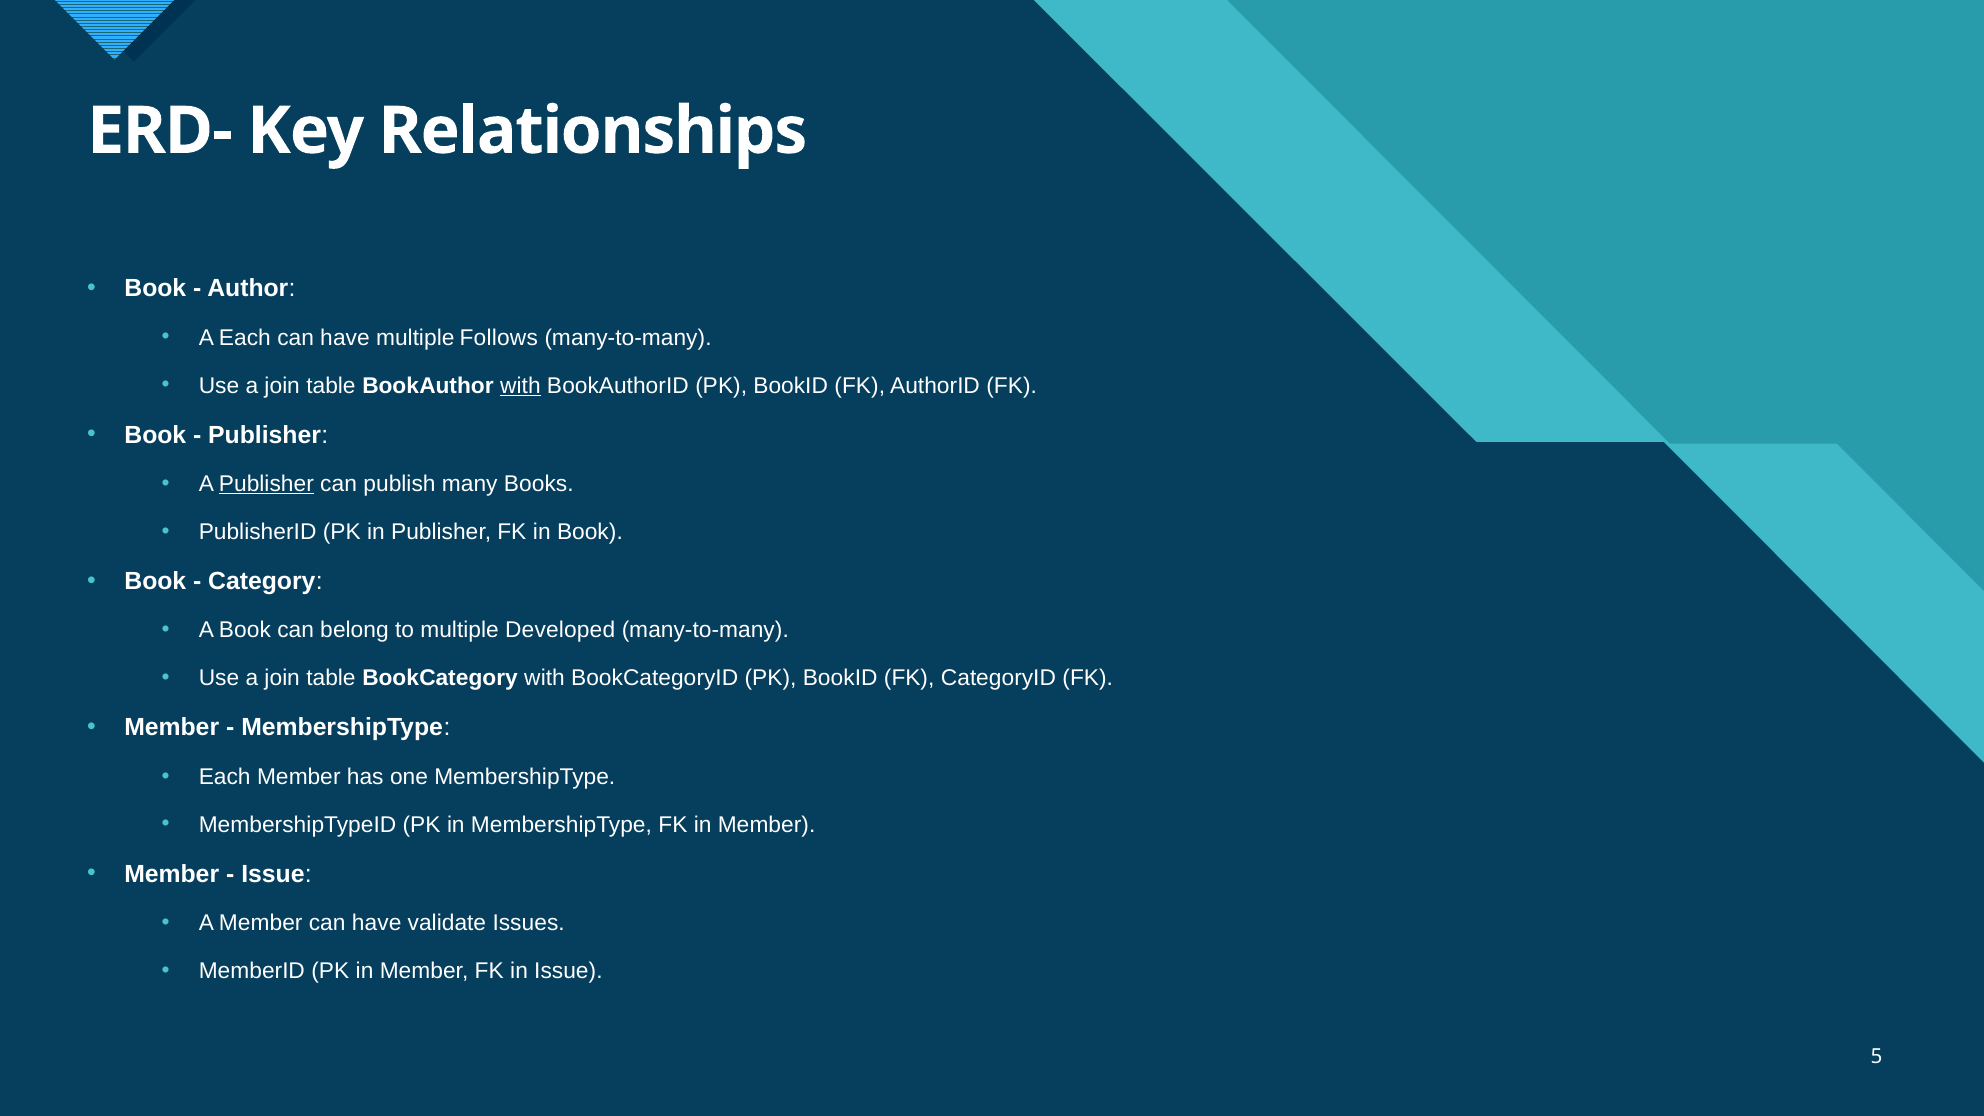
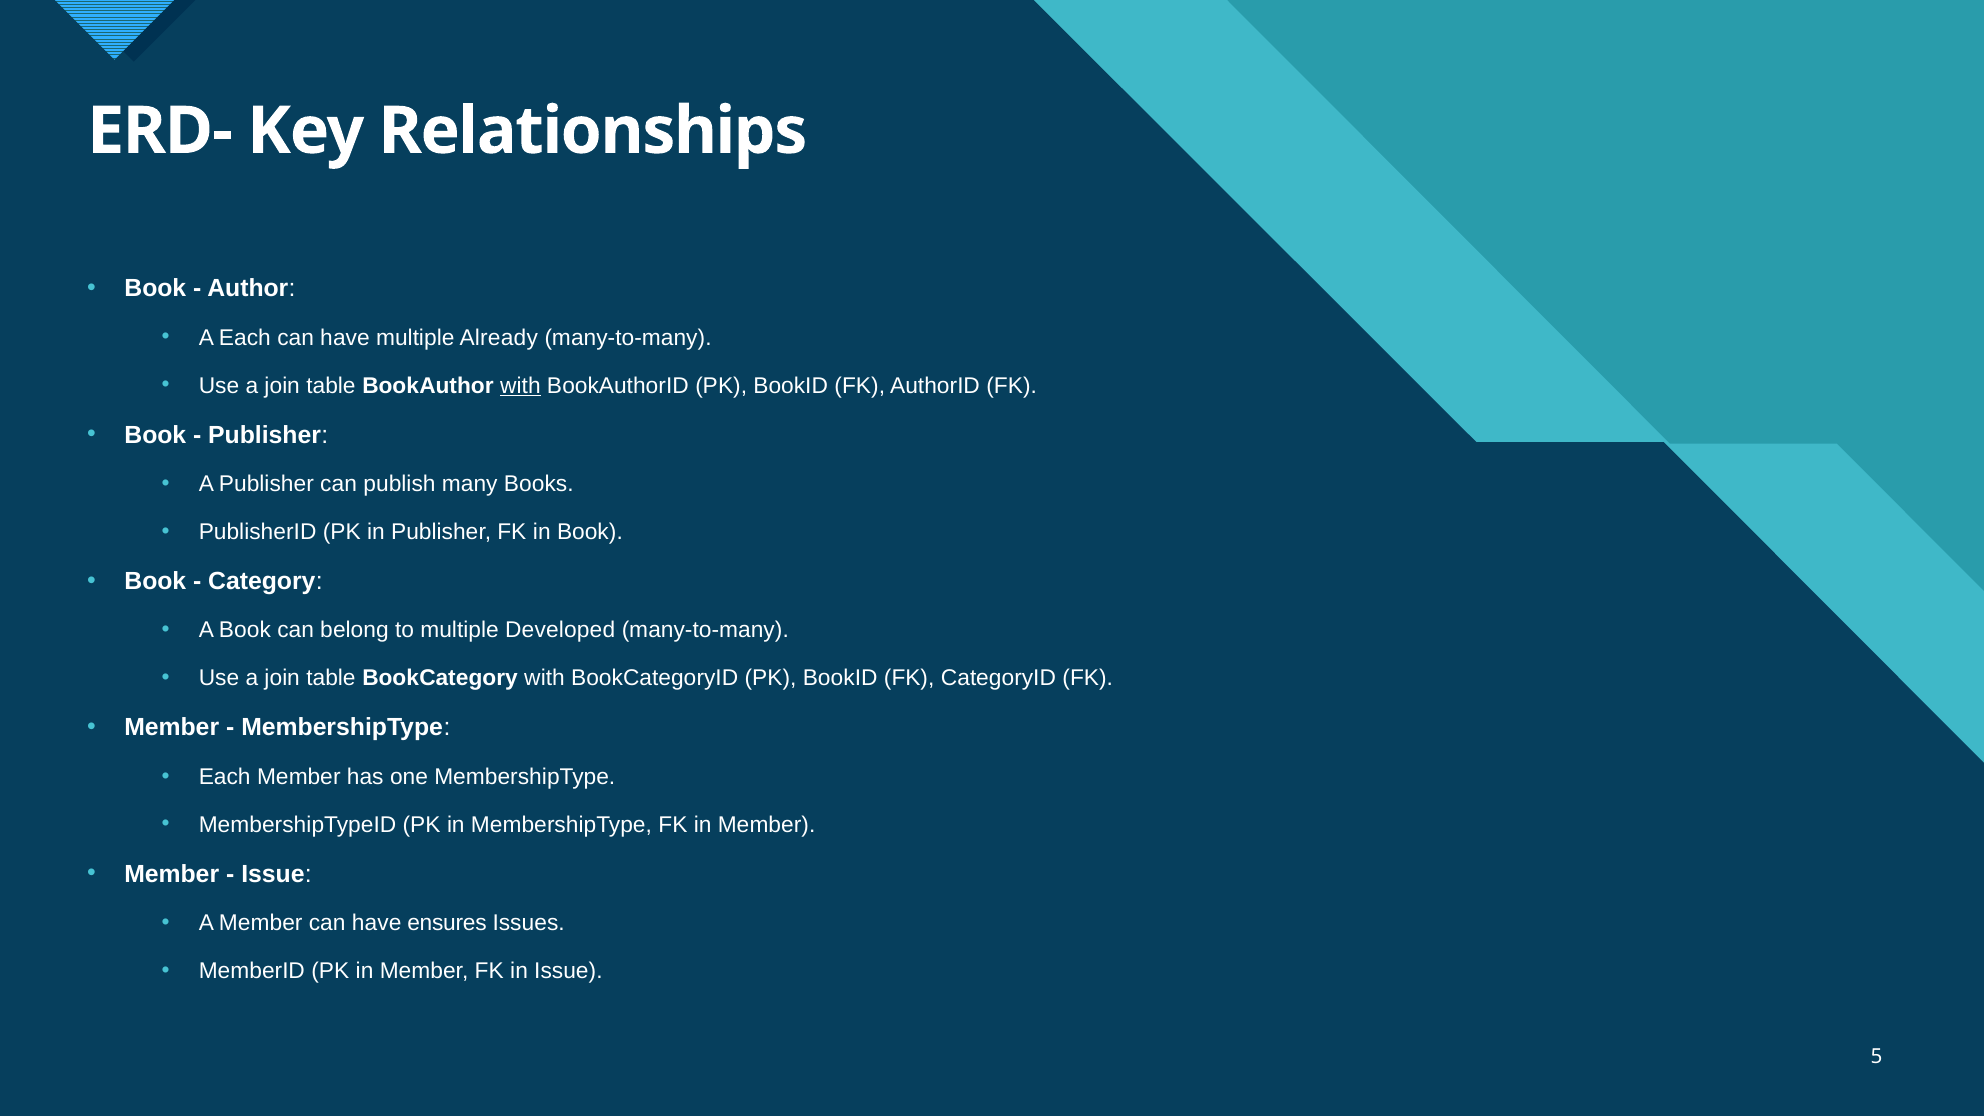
Follows: Follows -> Already (499, 338)
Publisher underline: present -> none (266, 484)
validate: validate -> ensures (447, 923)
